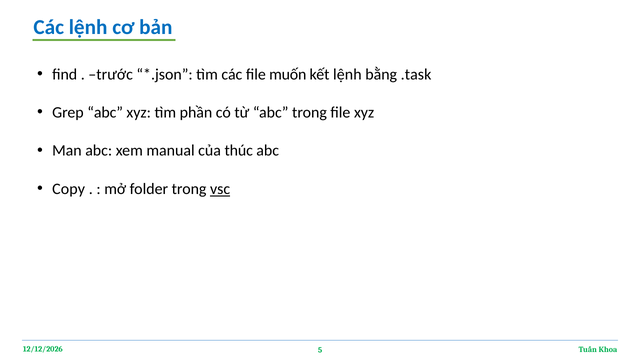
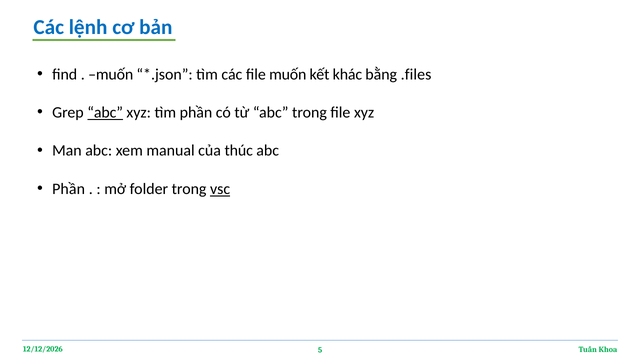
trước: trước -> muốn (111, 74)
kết lệnh: lệnh -> khác (347, 74)
.task: .task -> .files (416, 74)
abc underline: none -> present (105, 112)
Copy: Copy -> Phần (69, 189)
